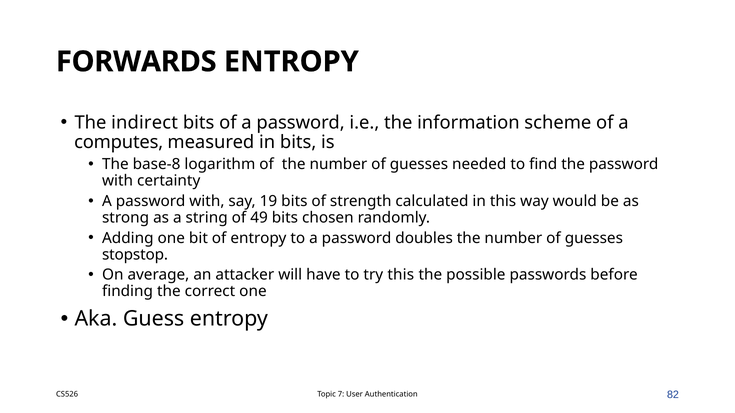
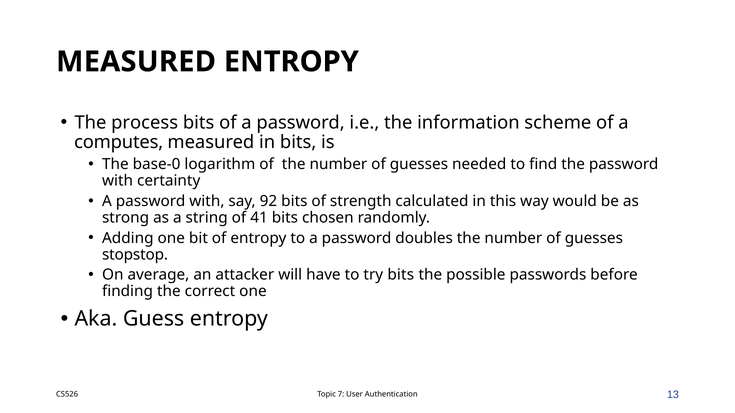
FORWARDS: FORWARDS -> MEASURED (136, 62)
indirect: indirect -> process (145, 123)
base-8: base-8 -> base-0 (157, 164)
19: 19 -> 92 (268, 201)
49: 49 -> 41 (259, 218)
try this: this -> bits (401, 275)
82: 82 -> 13 (673, 395)
